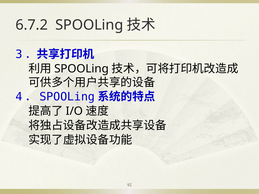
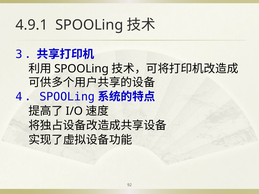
6.7.2: 6.7.2 -> 4.9.1 (32, 25)
